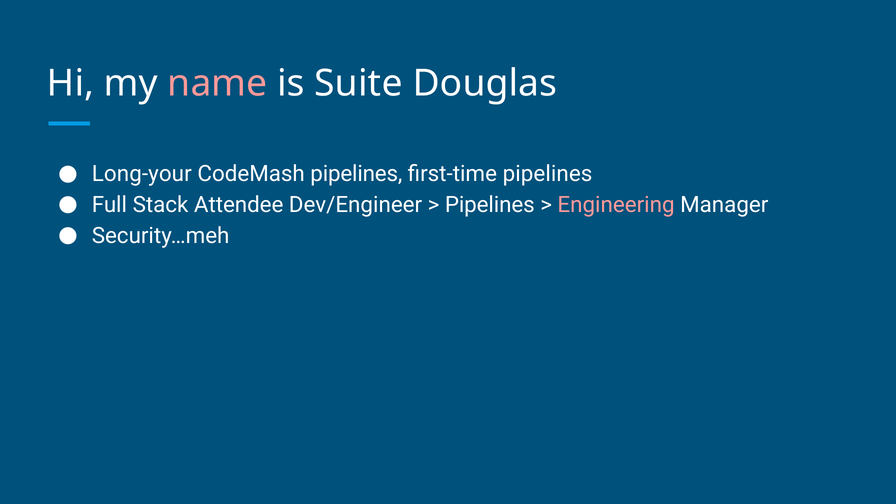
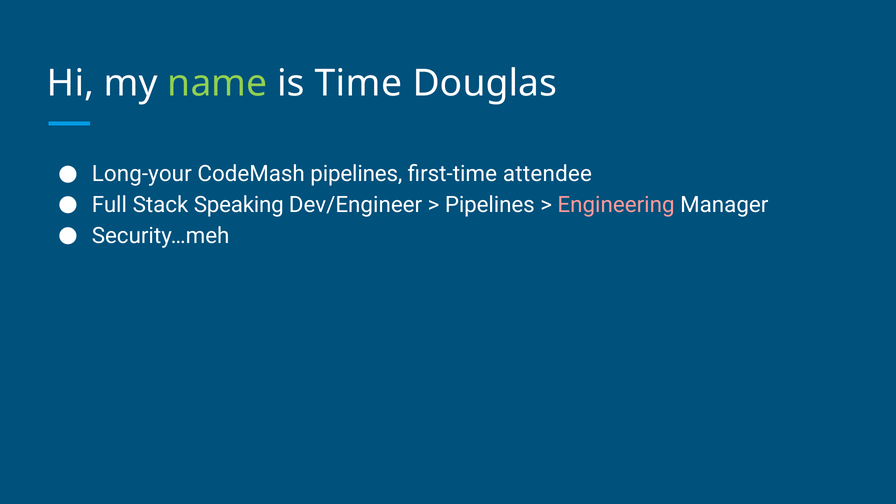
name colour: pink -> light green (217, 83)
Suite: Suite -> Time (358, 83)
first-time pipelines: pipelines -> attendee (547, 174)
Attendee: Attendee -> Speaking (239, 205)
